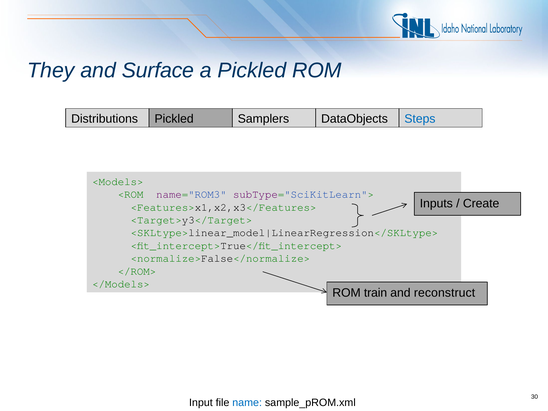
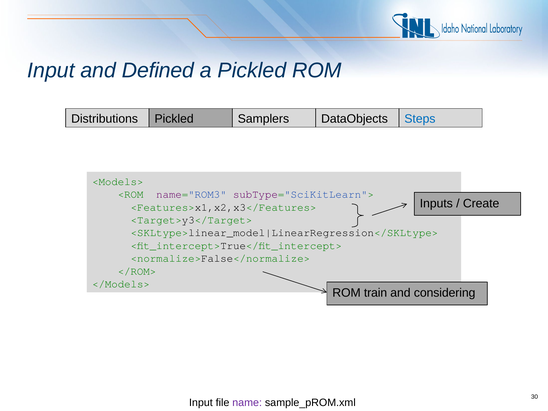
They: They -> Input (51, 71)
Surface: Surface -> Defined (158, 71)
reconstruct: reconstruct -> considering (445, 293)
name colour: blue -> purple (247, 403)
